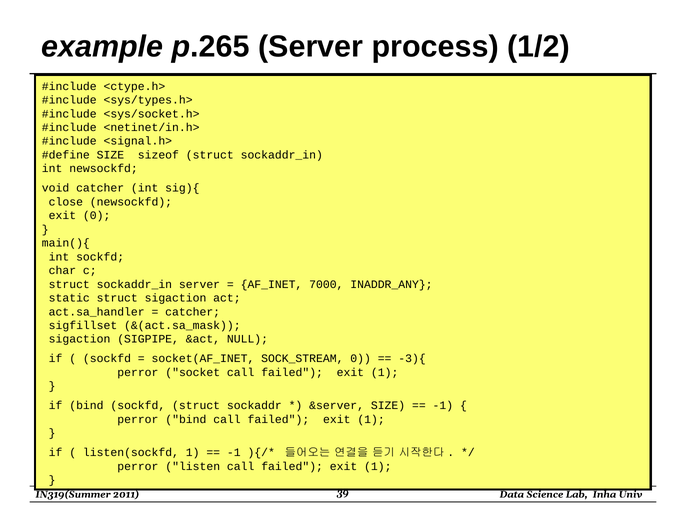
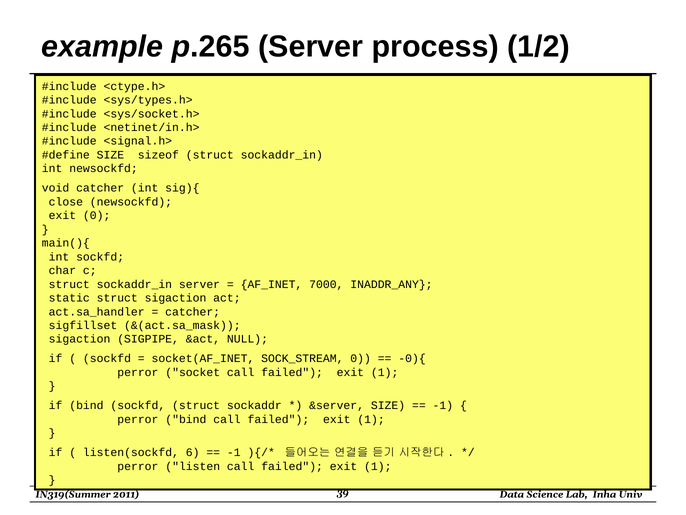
-3){: -3){ -> -0){ (412, 358)
listen(sockfd 1: 1 -> 6 (193, 452)
